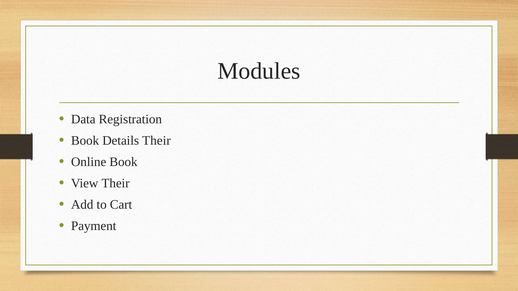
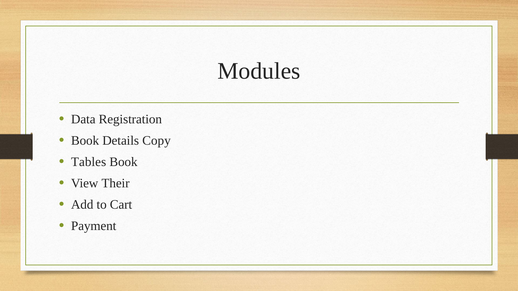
Details Their: Their -> Copy (157, 141)
Online: Online -> Tables (89, 162)
